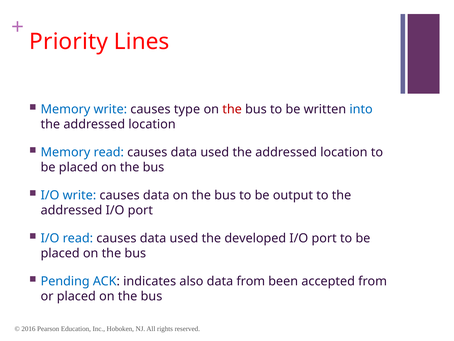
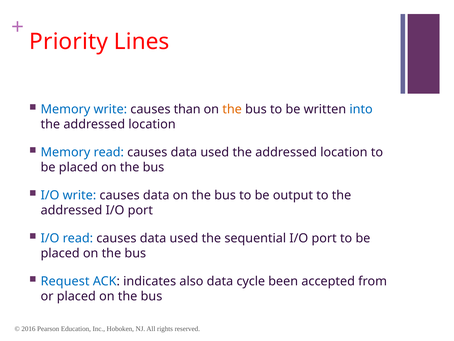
type: type -> than (187, 109)
the colour: red -> orange (232, 109)
developed: developed -> sequential (255, 238)
Pending: Pending -> Request (65, 281)
data from: from -> cycle (251, 281)
